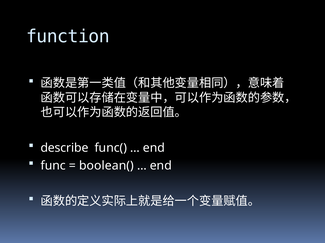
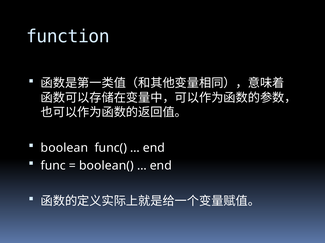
describe: describe -> boolean (64, 148)
